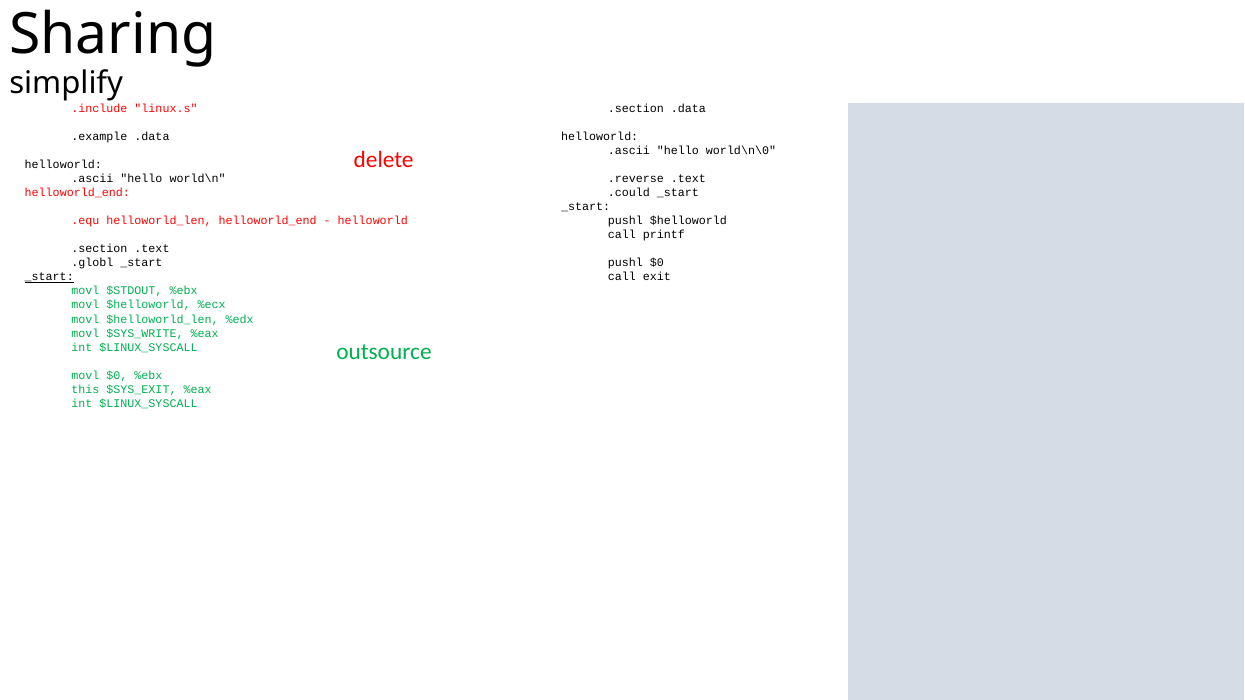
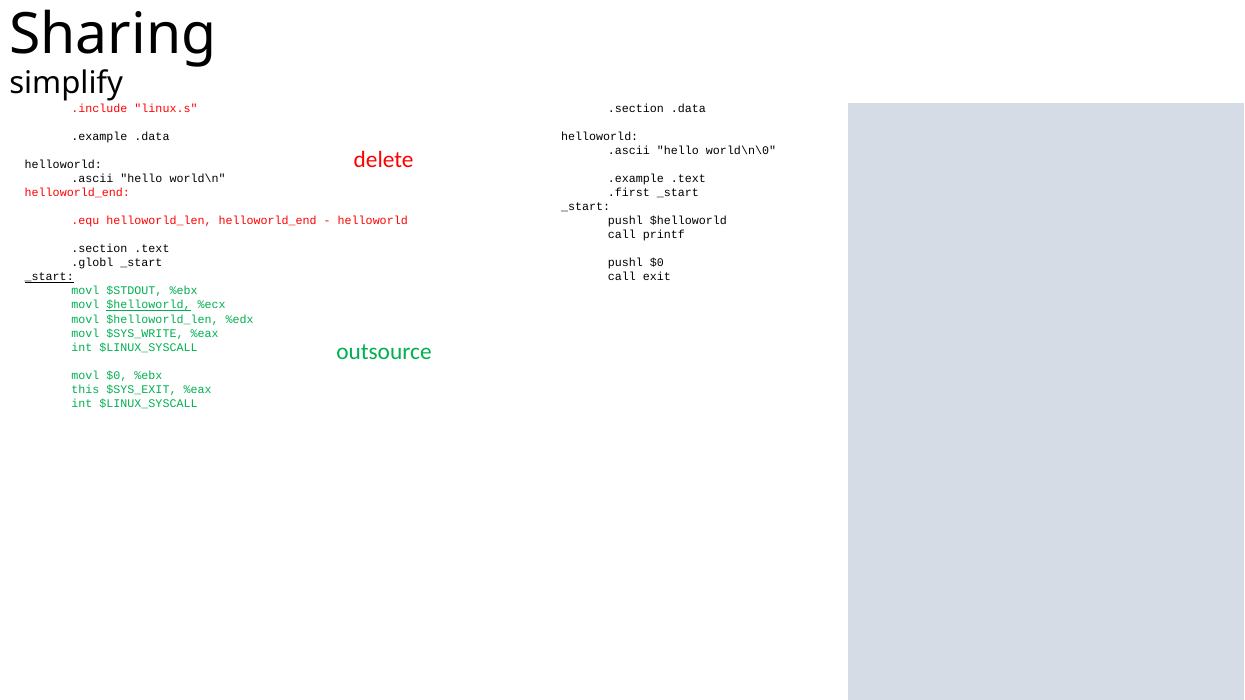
.reverse: .reverse -> .example (636, 179)
.could: .could -> .first (629, 193)
$helloworld underline: none -> present (148, 305)
